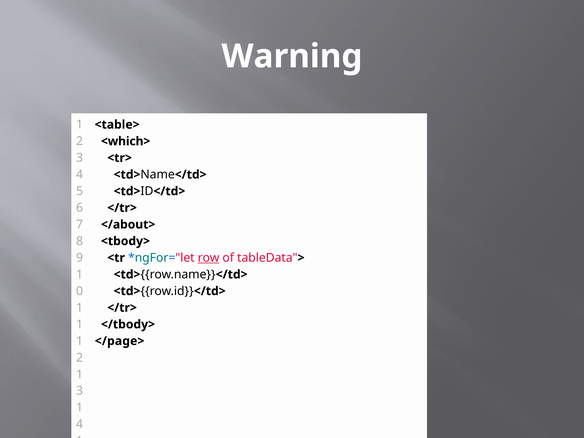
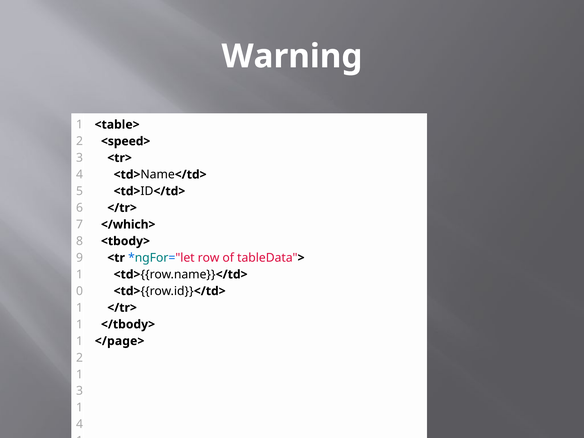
<which>: <which> -> <speed> (126, 141)
</about>: </about> -> </which> (128, 225)
row underline: present -> none (209, 258)
